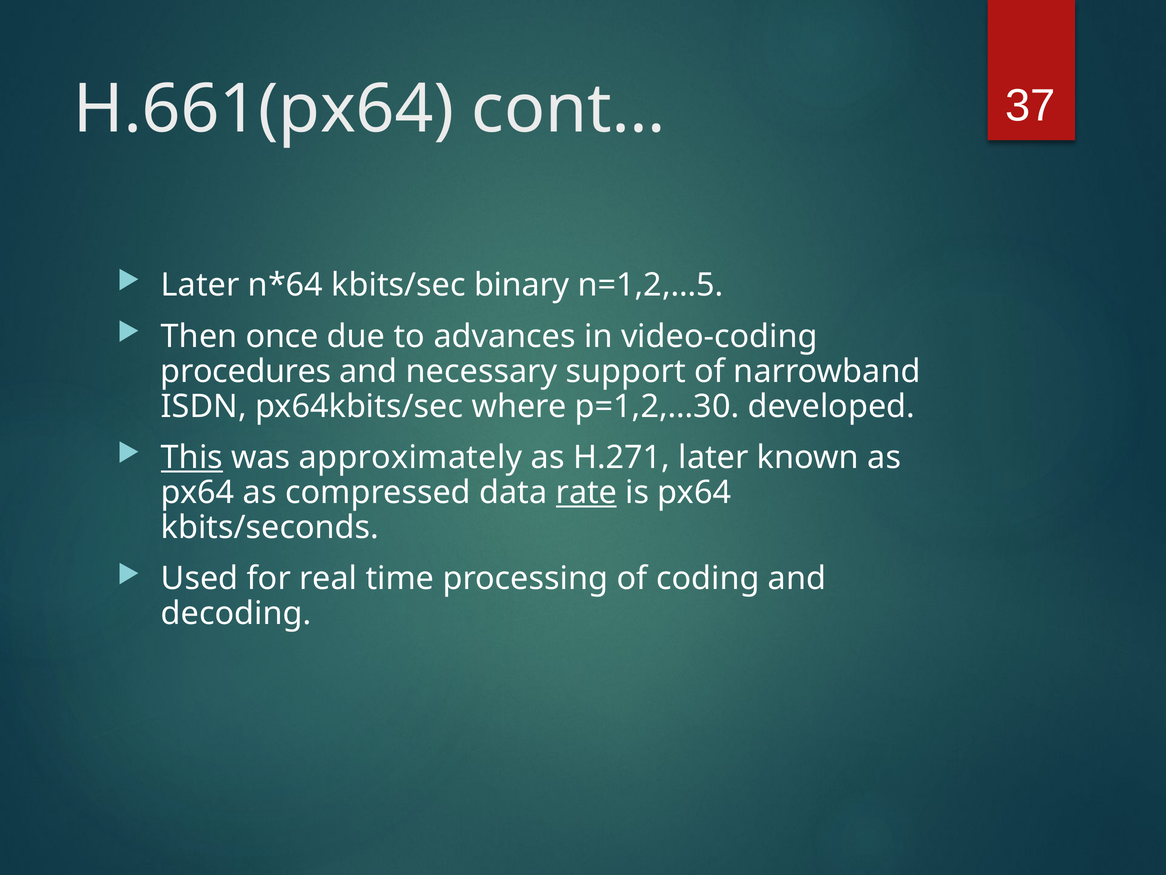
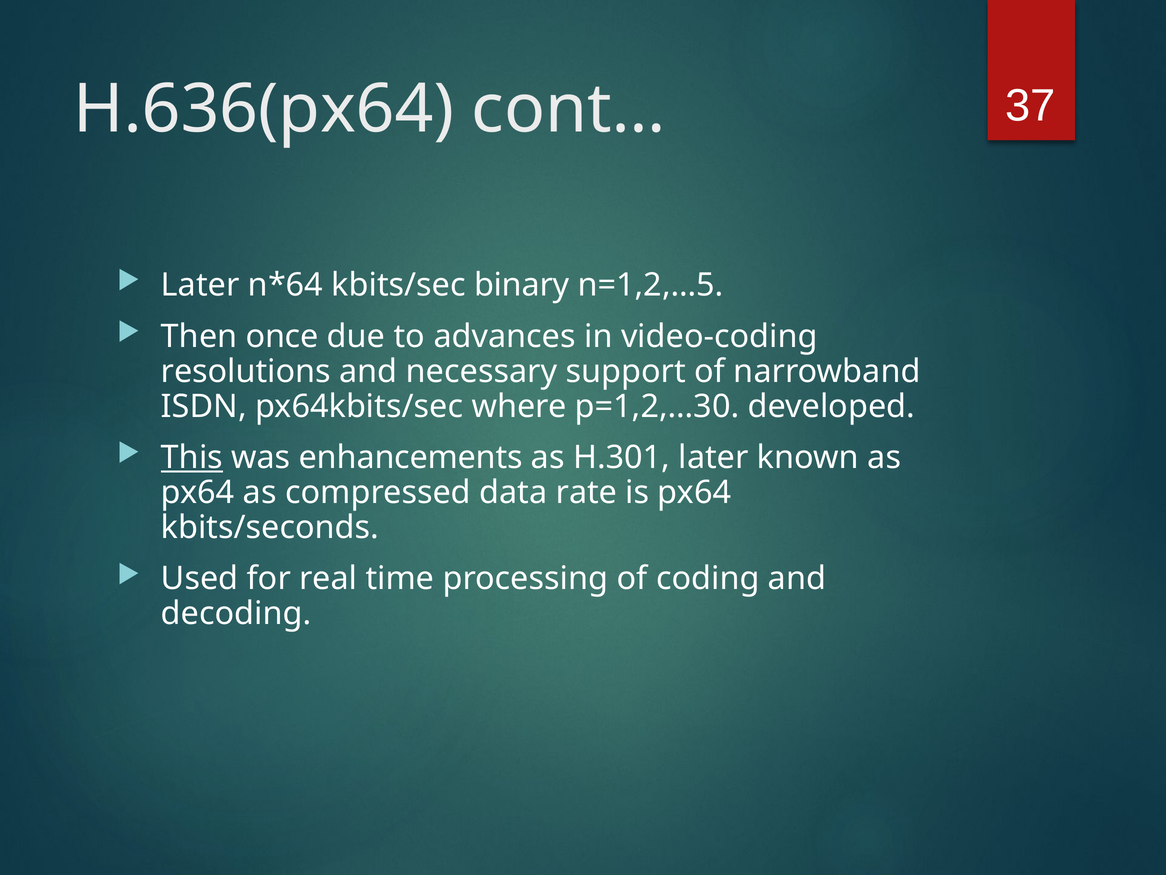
H.661(px64: H.661(px64 -> H.636(px64 (264, 109)
procedures: procedures -> resolutions (246, 371)
approximately: approximately -> enhancements (411, 457)
H.271: H.271 -> H.301 (622, 457)
rate underline: present -> none (586, 492)
